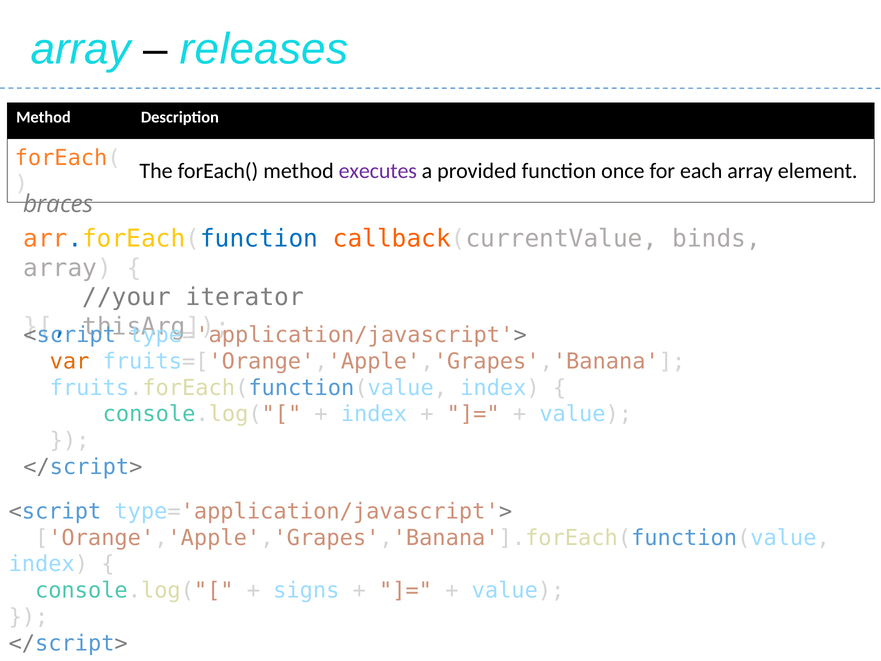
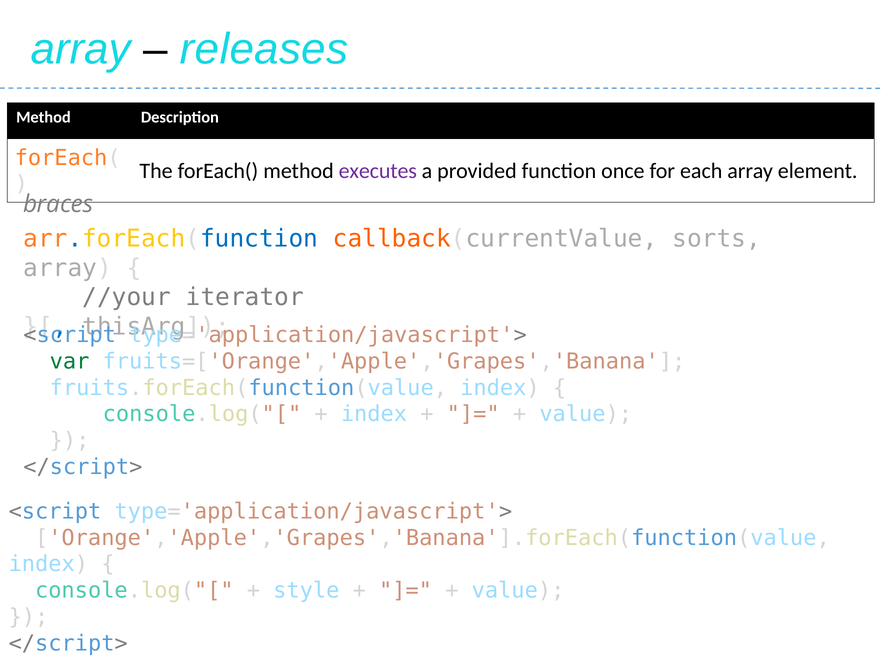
binds: binds -> sorts (717, 239)
var colour: orange -> green (70, 361)
signs: signs -> style (306, 590)
